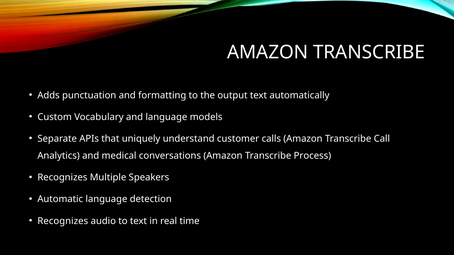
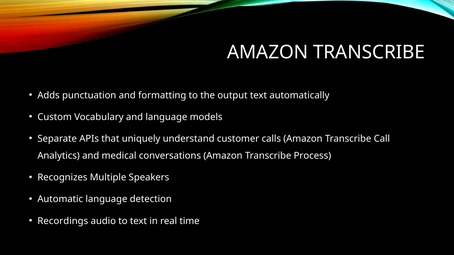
Recognizes: Recognizes -> Recordings (63, 221)
